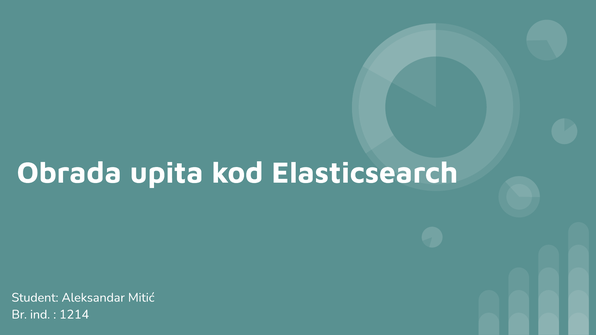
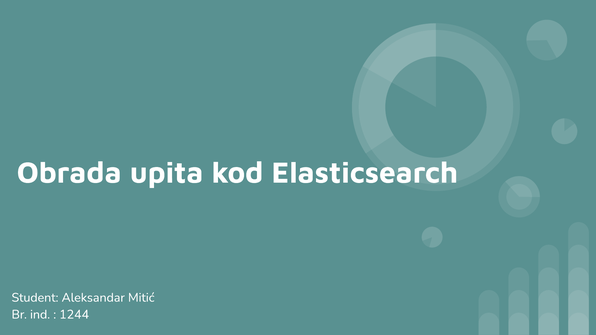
1214: 1214 -> 1244 (74, 315)
